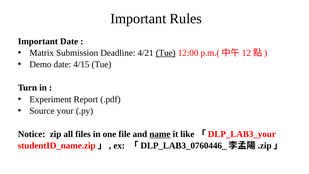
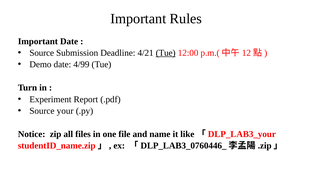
Matrix: Matrix -> Source (42, 53)
4/15: 4/15 -> 4/99 (81, 64)
name underline: present -> none (160, 134)
